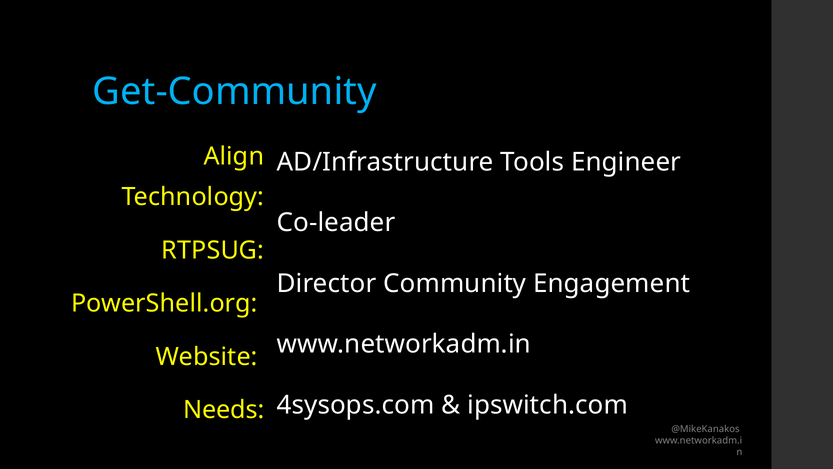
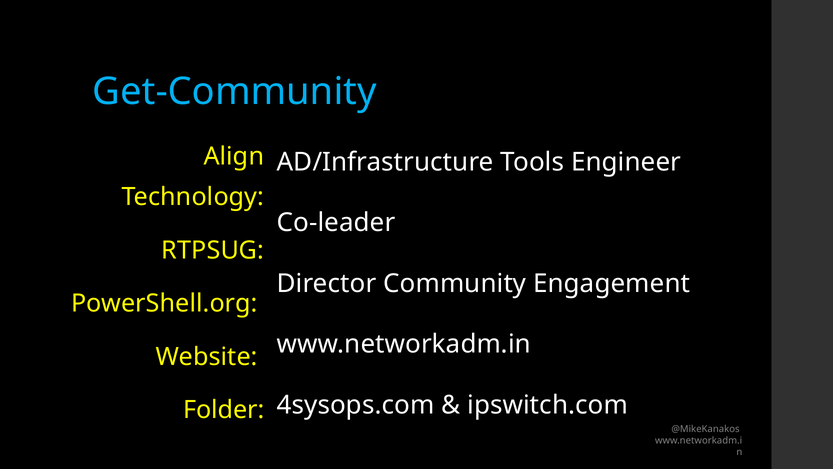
Needs: Needs -> Folder (224, 410)
